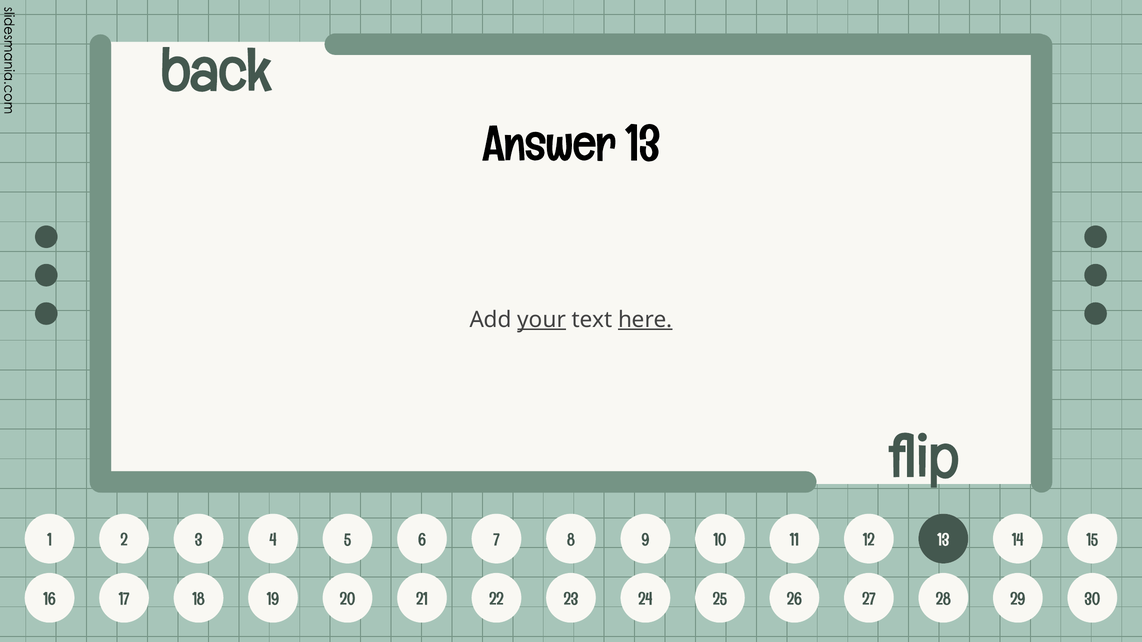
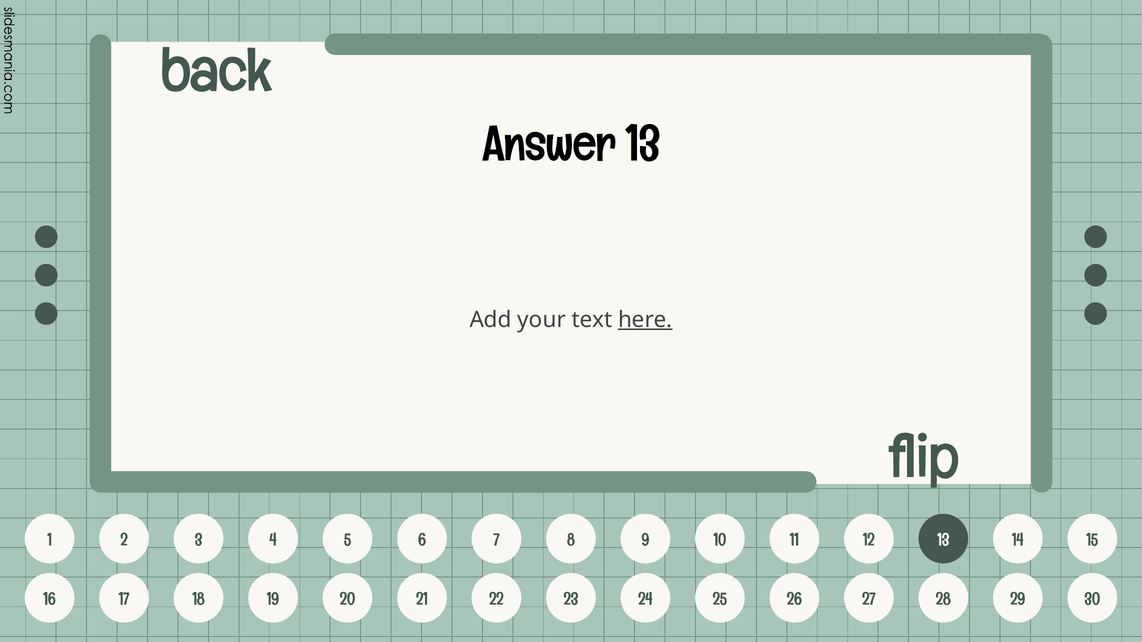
your underline: present -> none (542, 320)
